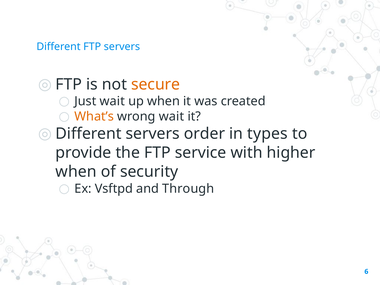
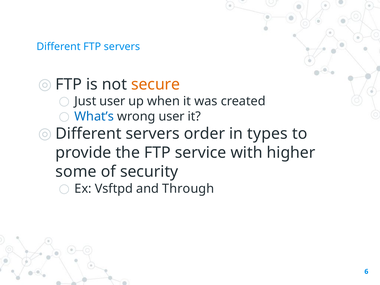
Just wait: wait -> user (112, 101)
What’s colour: orange -> blue (94, 116)
wrong wait: wait -> user (172, 116)
when: when -> some (76, 172)
